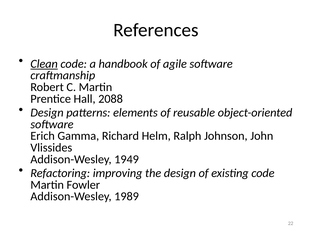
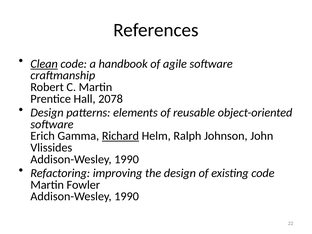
2088: 2088 -> 2078 (111, 99)
Richard underline: none -> present (120, 136)
1949: 1949 -> 1990 (127, 159)
1989: 1989 -> 1990 (127, 196)
